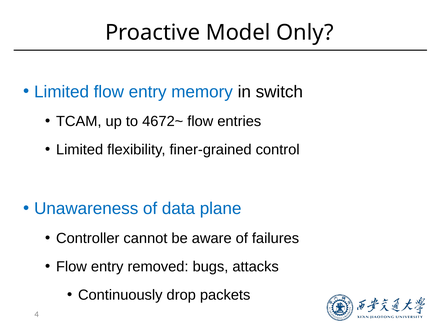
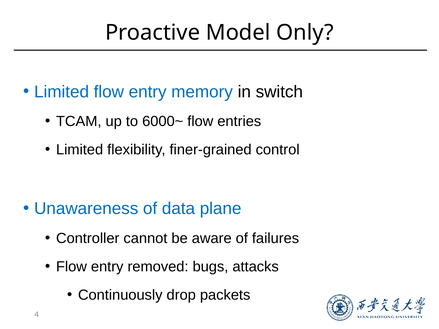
4672~: 4672~ -> 6000~ (163, 122)
